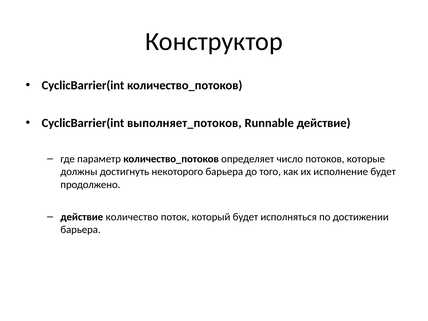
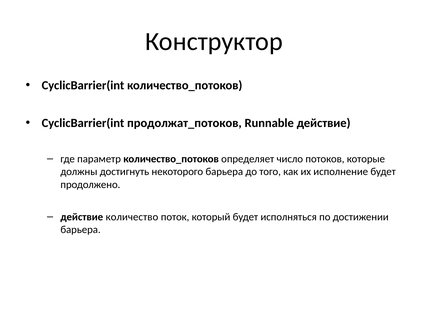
выполняет_потоков: выполняет_потоков -> продолжат_потоков (184, 123)
